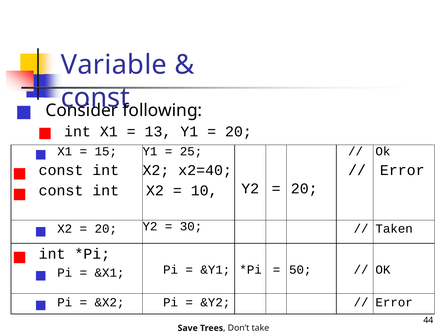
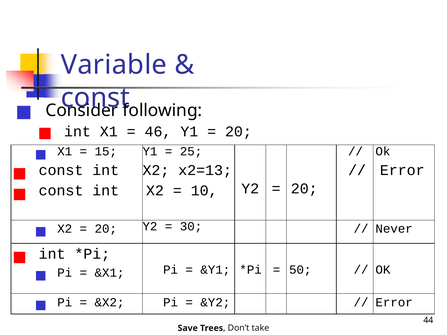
13: 13 -> 46 (158, 132)
x2=40: x2=40 -> x2=13 (205, 170)
Taken: Taken -> Never (394, 229)
